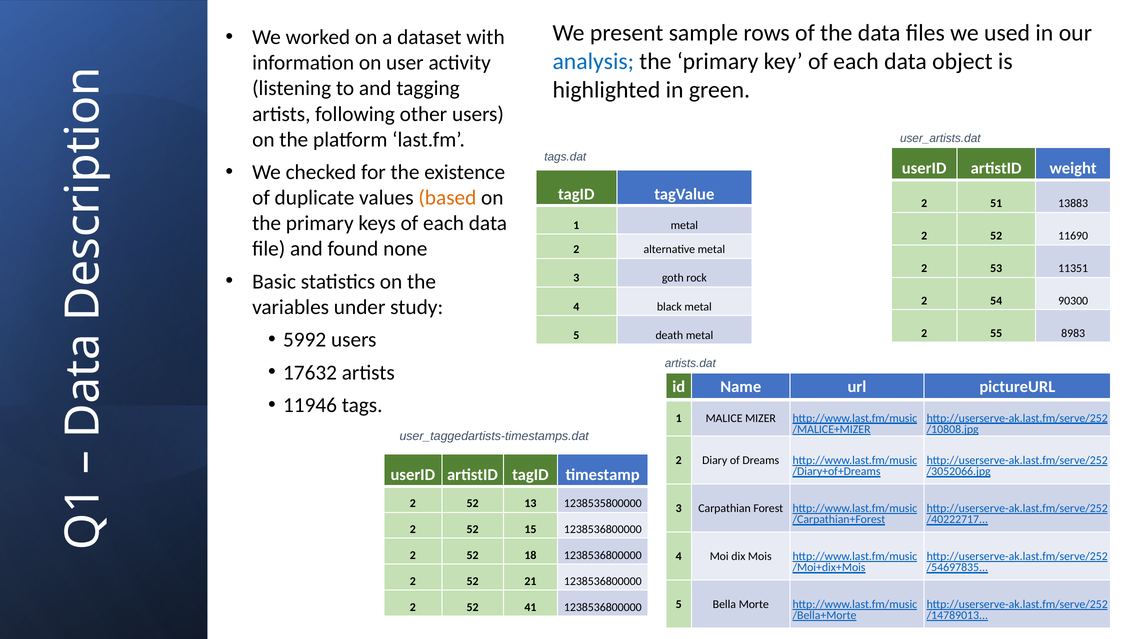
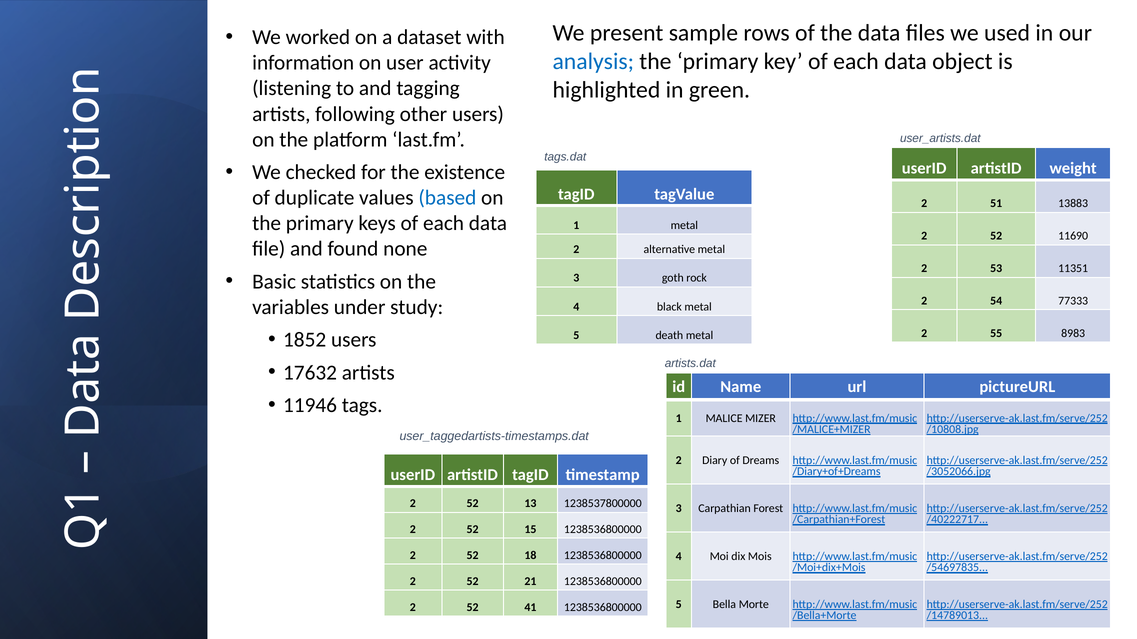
based colour: orange -> blue (447, 198)
90300: 90300 -> 77333 (1073, 301)
5992: 5992 -> 1852 (305, 340)
1238535800000: 1238535800000 -> 1238537800000 (603, 504)
